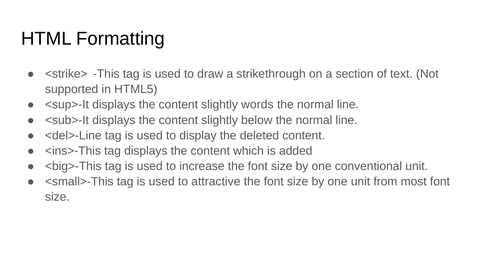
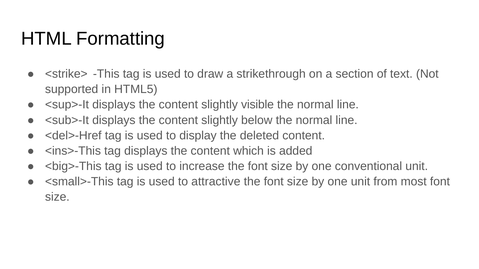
words: words -> visible (257, 105)
<del>-Line: <del>-Line -> <del>-Href (73, 136)
